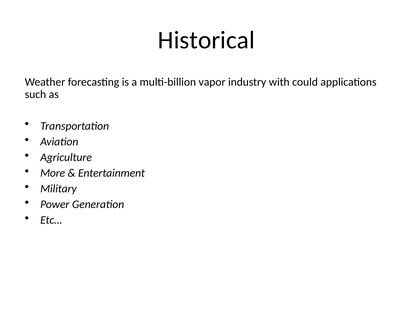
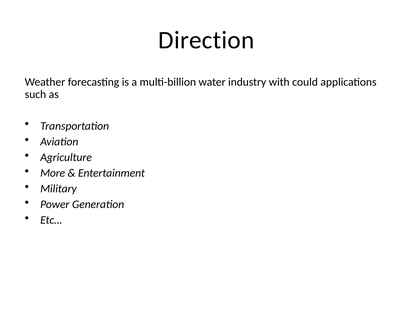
Historical: Historical -> Direction (206, 40)
vapor: vapor -> water (212, 82)
